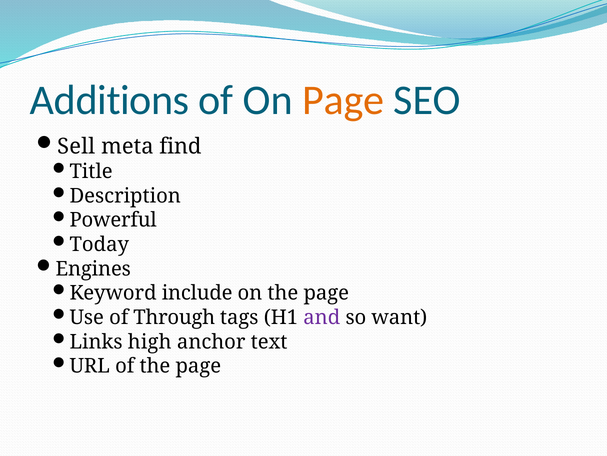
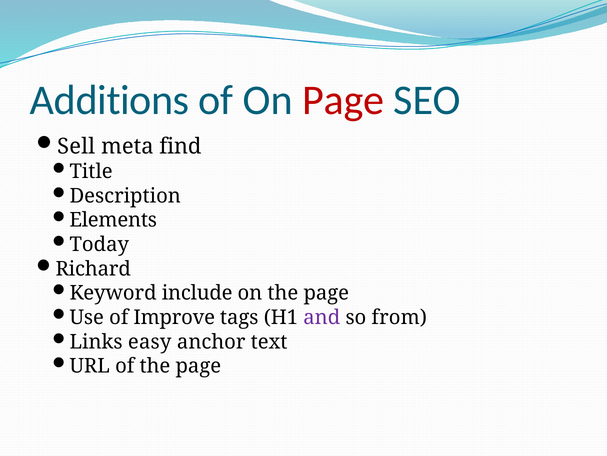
Page colour: orange -> red (343, 100)
Powerful: Powerful -> Elements (113, 220)
Engines: Engines -> Richard (93, 268)
Through: Through -> Improve (174, 317)
want: want -> from (399, 317)
high: high -> easy (150, 341)
